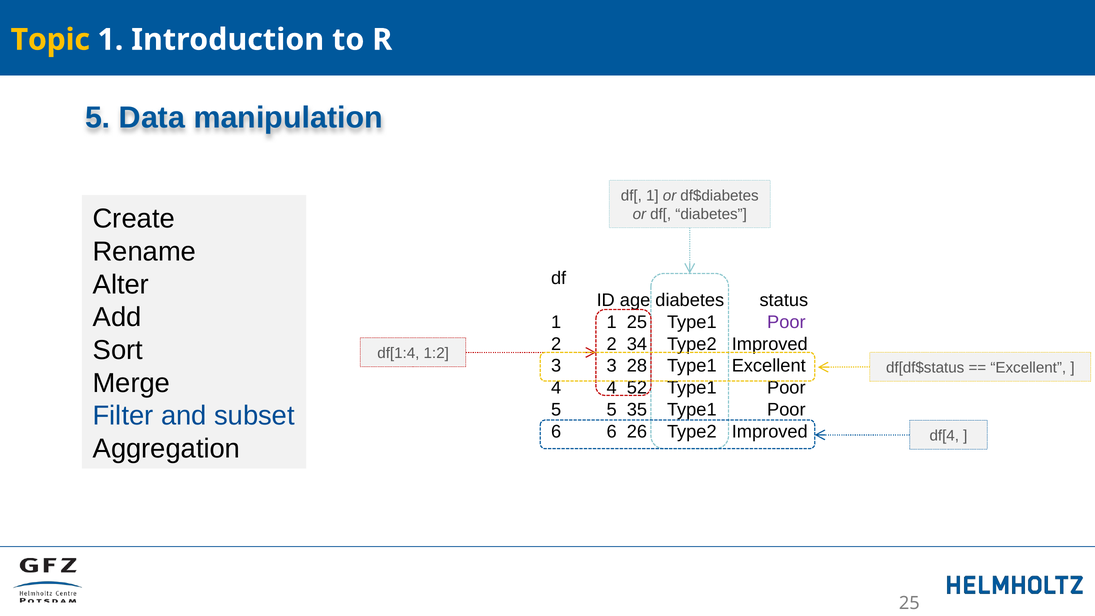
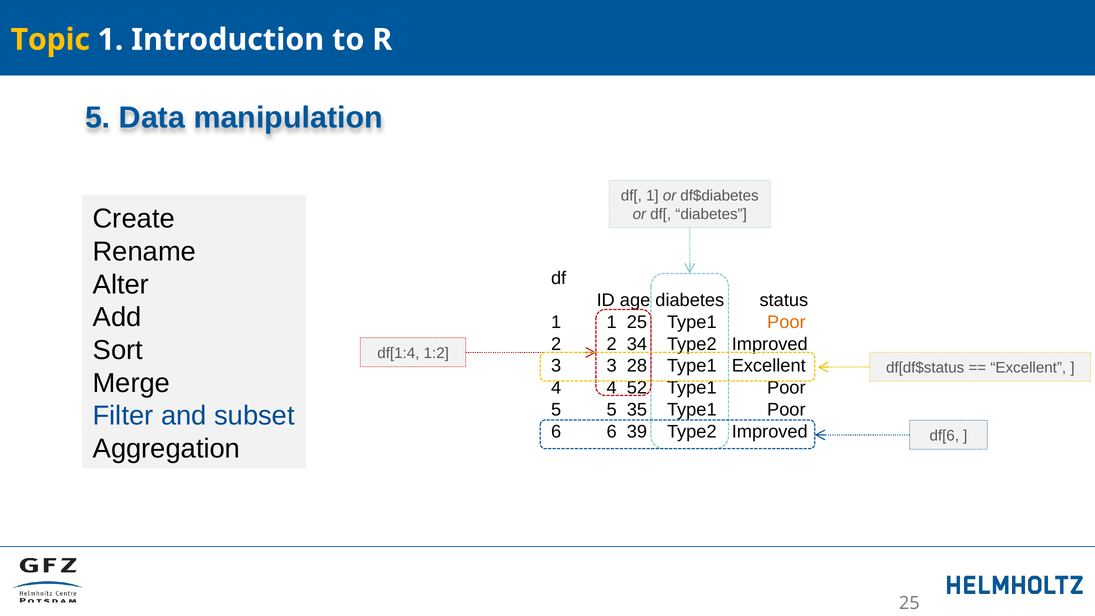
Poor colour: purple -> orange (786, 322)
26: 26 -> 39 (637, 432)
df[4: df[4 -> df[6 (944, 436)
